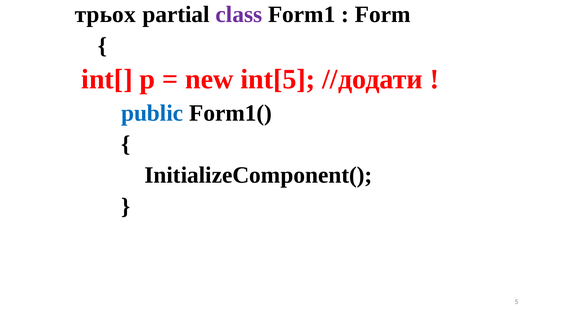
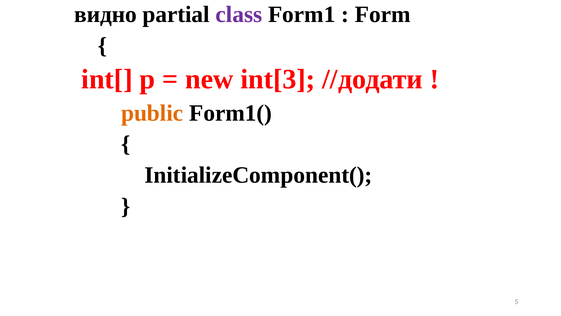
трьох: трьох -> видно (106, 15)
int[5: int[5 -> int[3 (278, 79)
public colour: blue -> orange (152, 113)
